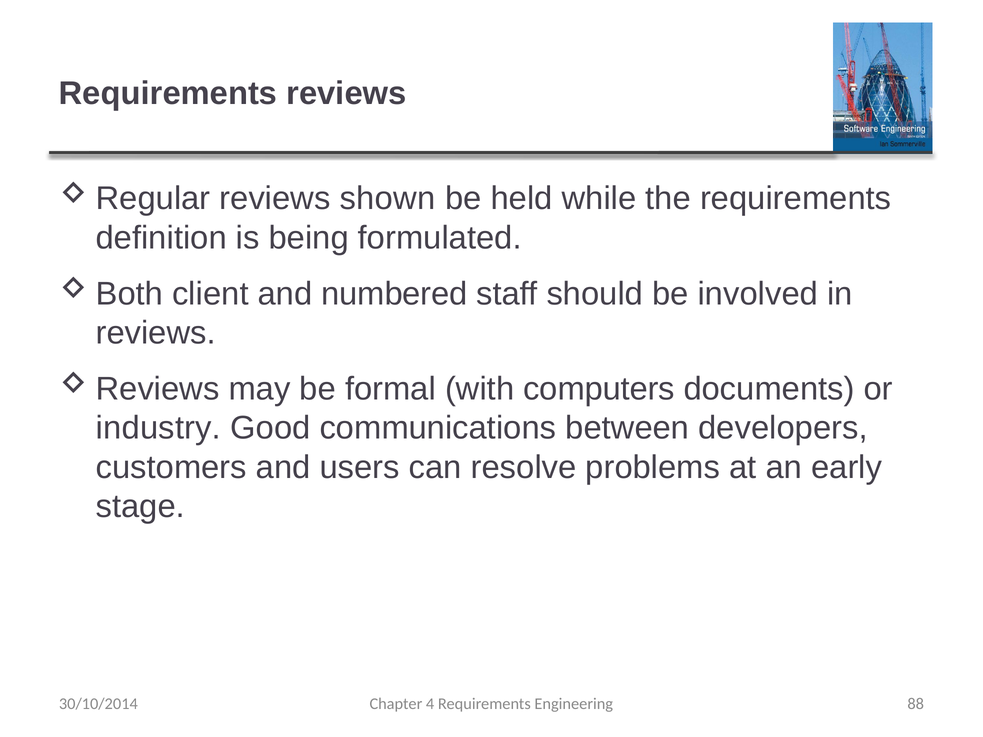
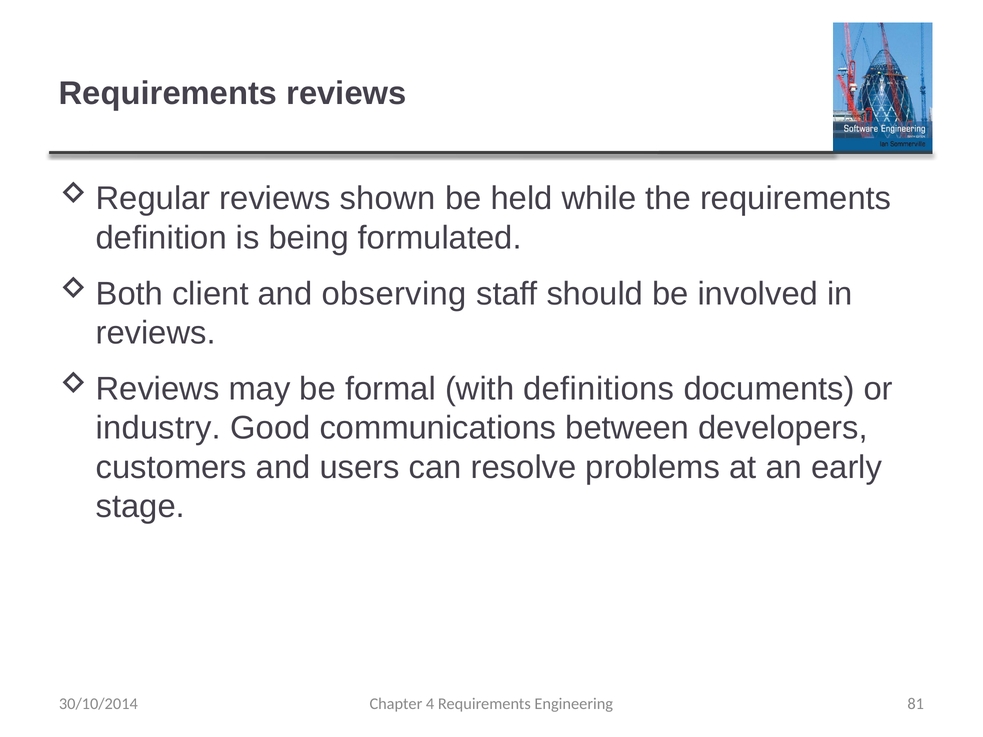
numbered: numbered -> observing (394, 294)
computers: computers -> definitions (599, 389)
88: 88 -> 81 (916, 704)
